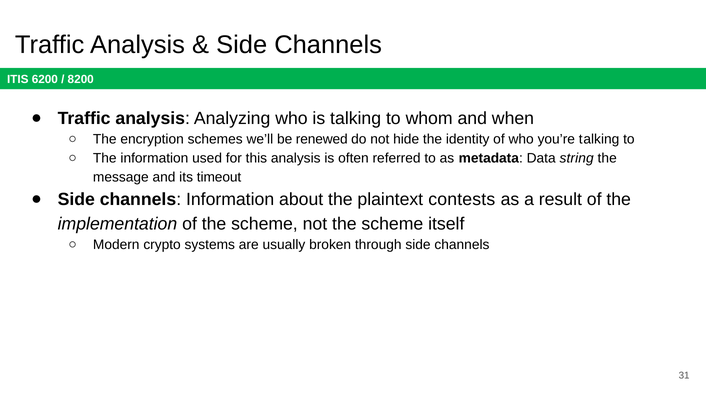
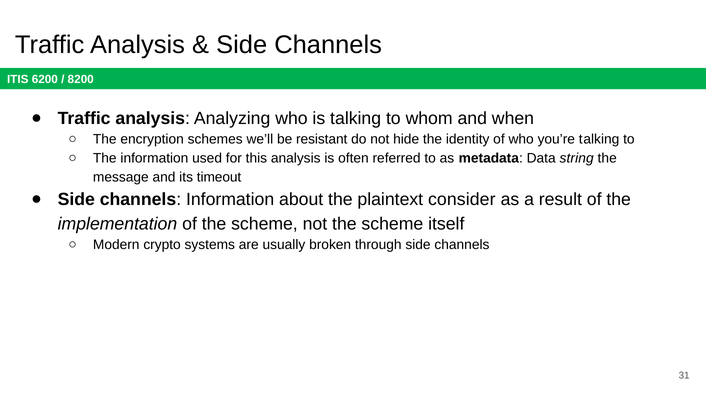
renewed: renewed -> resistant (322, 139)
contests: contests -> consider (462, 200)
